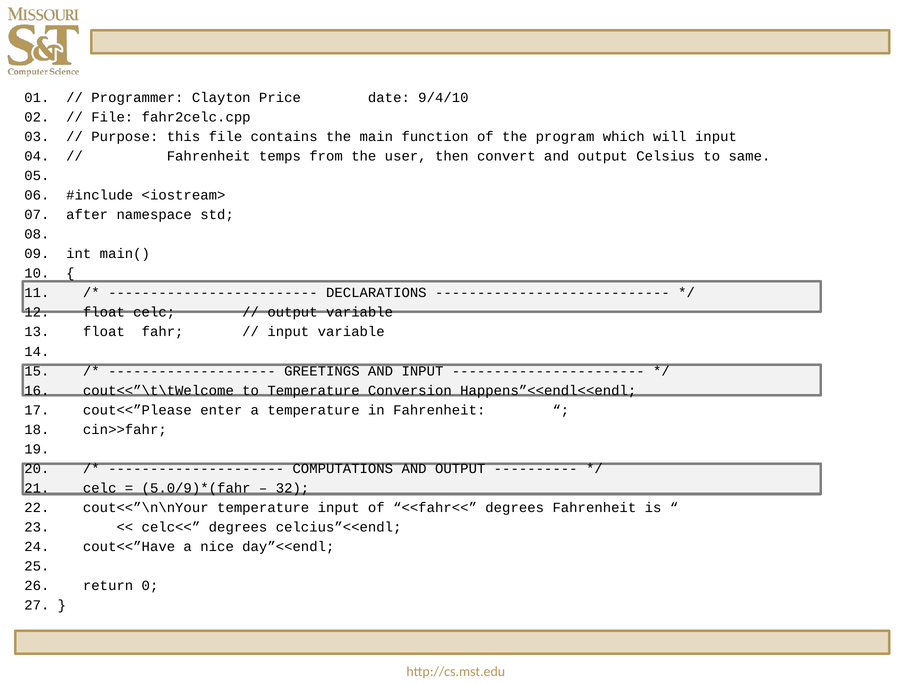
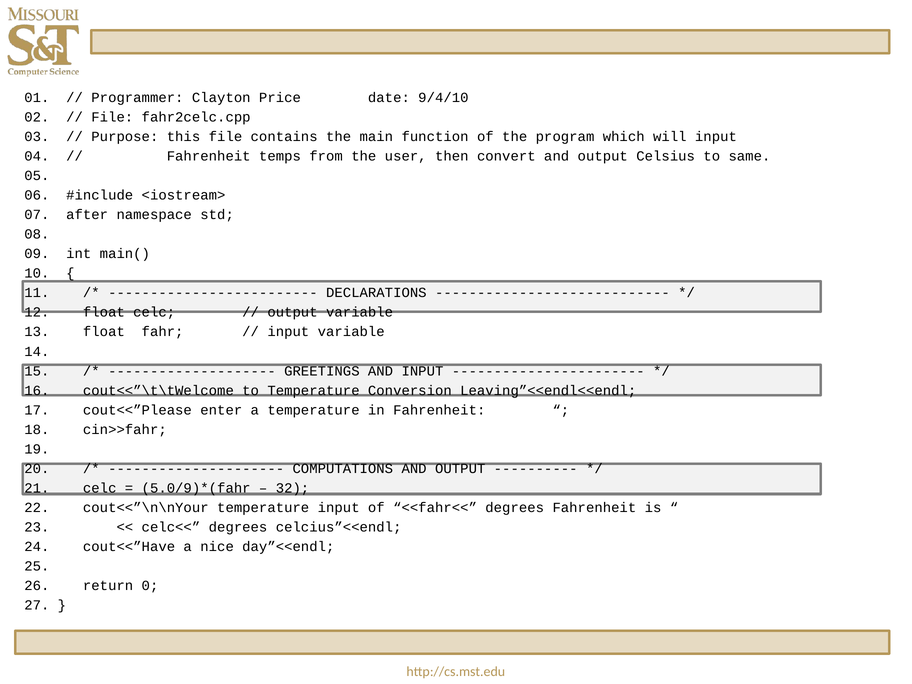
Happens”<<endl<<endl: Happens”<<endl<<endl -> Leaving”<<endl<<endl (548, 390)
